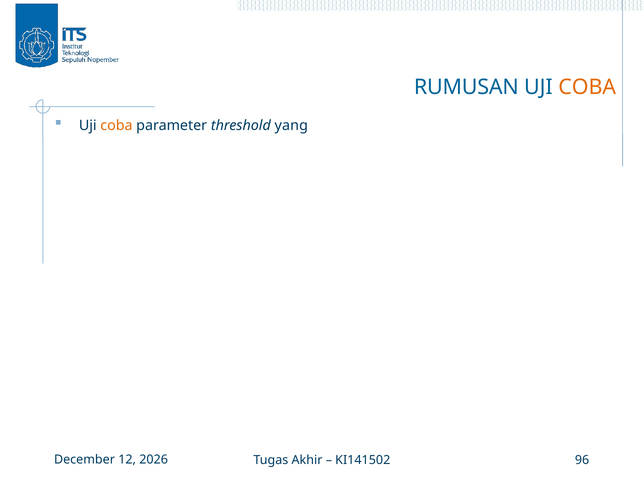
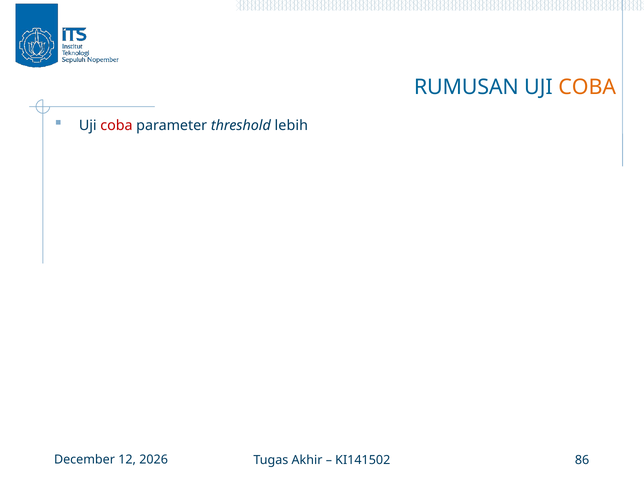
coba colour: orange -> red (116, 126)
yang: yang -> lebih (291, 126)
96: 96 -> 86 (582, 460)
